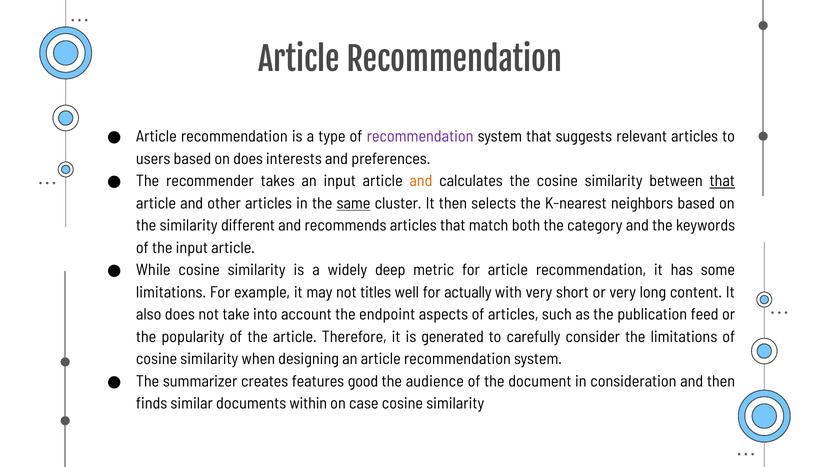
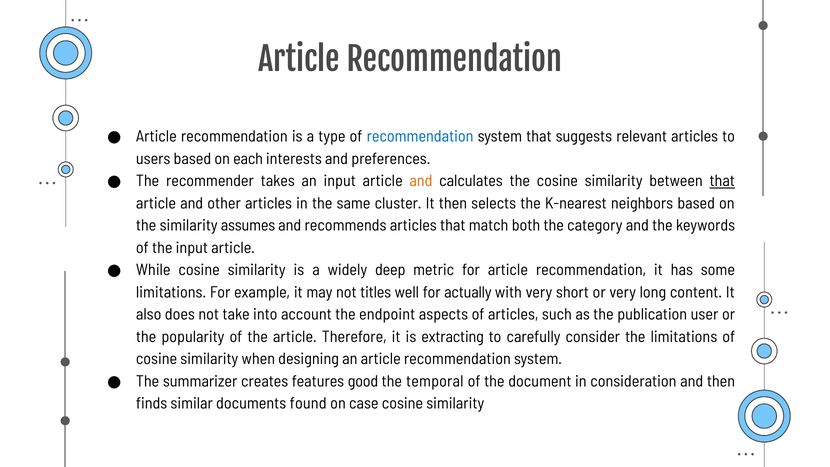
recommendation colour: purple -> blue (420, 136)
on does: does -> each (248, 159)
same underline: present -> none (354, 203)
different: different -> assumes (248, 226)
feed: feed -> user (705, 315)
generated: generated -> extracting (453, 337)
audience: audience -> temporal (435, 381)
within: within -> found (308, 404)
